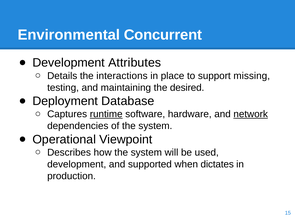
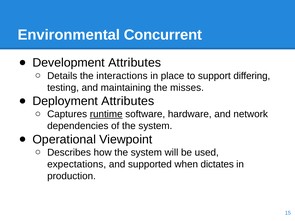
missing: missing -> differing (252, 76)
desired: desired -> misses (187, 88)
Deployment Database: Database -> Attributes (128, 101)
network underline: present -> none (251, 114)
development: development -> expectations (77, 164)
